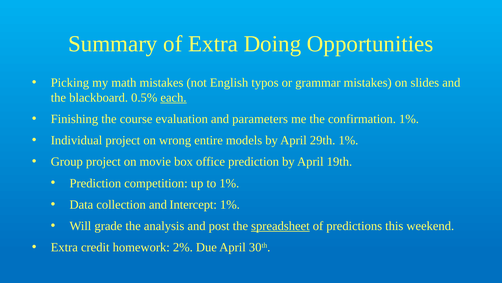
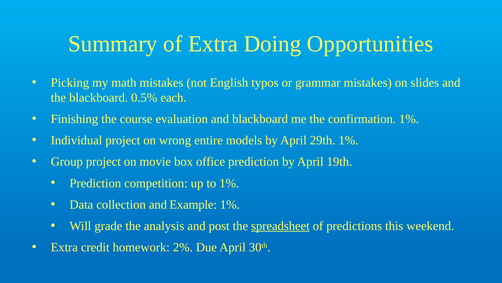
each underline: present -> none (173, 97)
and parameters: parameters -> blackboard (260, 119)
Intercept: Intercept -> Example (193, 204)
